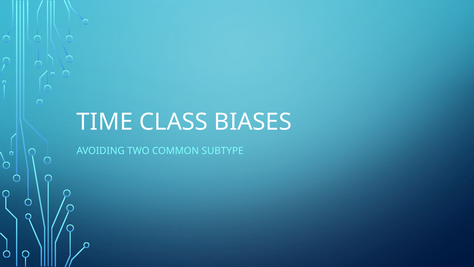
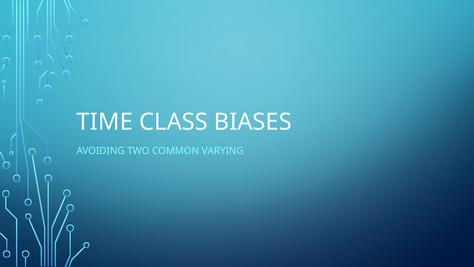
SUBTYPE: SUBTYPE -> VARYING (223, 151)
